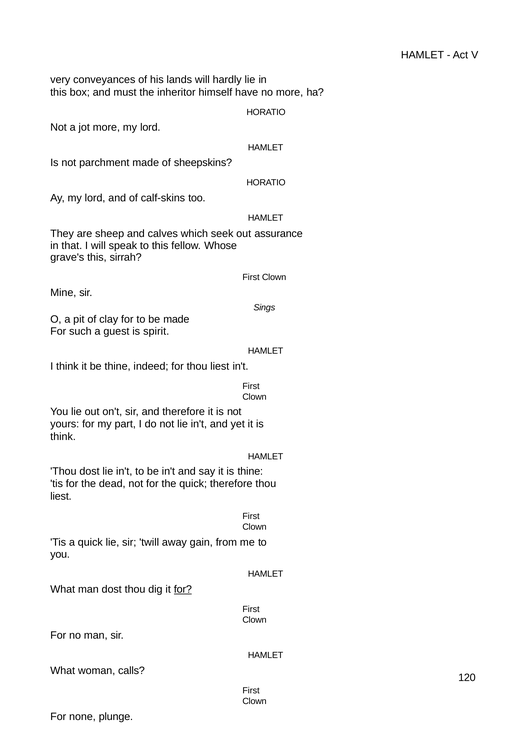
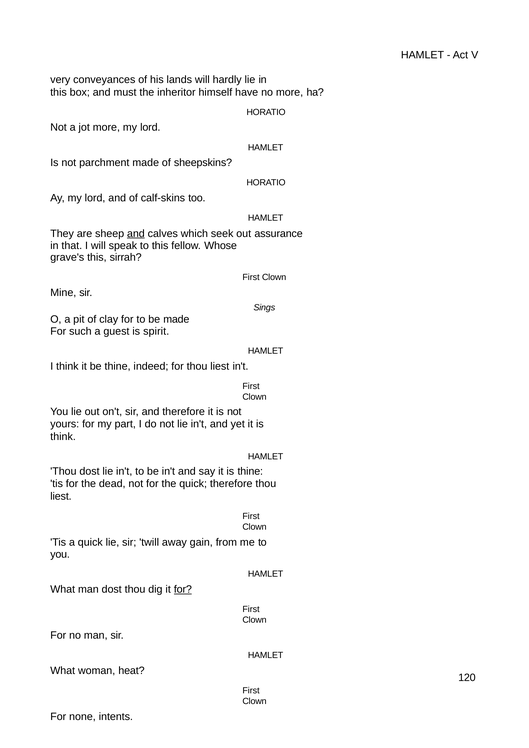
and underline: none -> present (136, 234)
calls: calls -> heat (131, 671)
plunge: plunge -> intents (116, 717)
